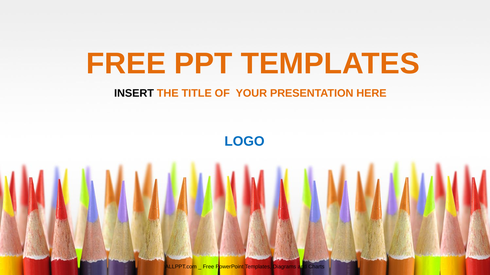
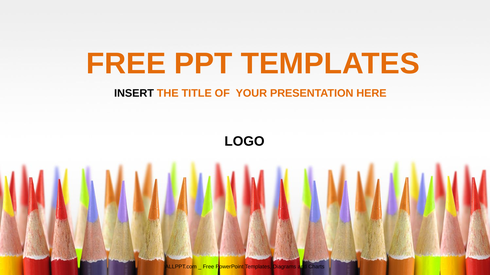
LOGO colour: blue -> black (245, 142)
